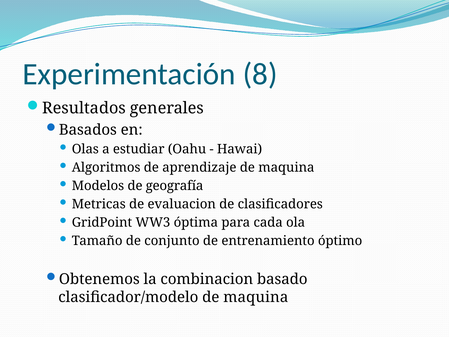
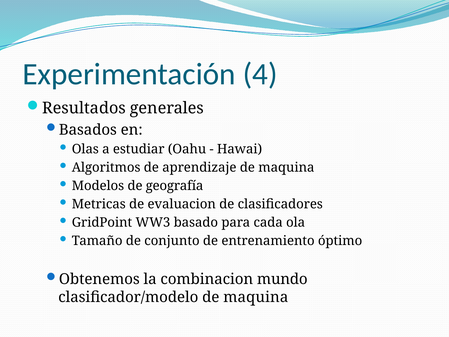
8: 8 -> 4 (260, 74)
óptima: óptima -> basado (196, 222)
basado: basado -> mundo (282, 279)
